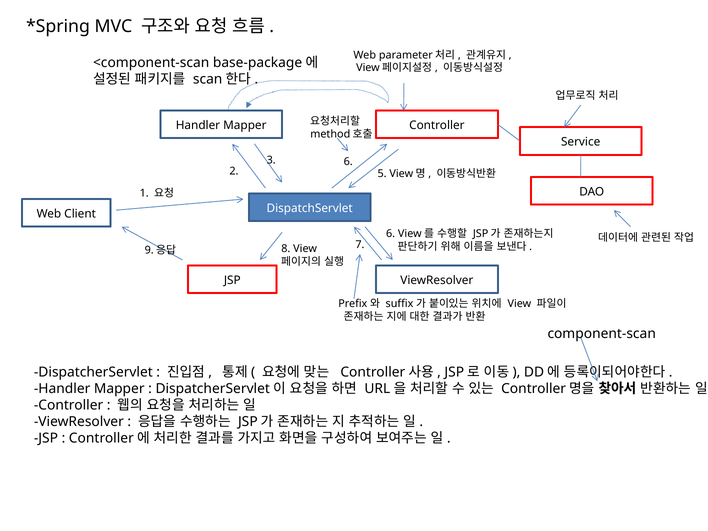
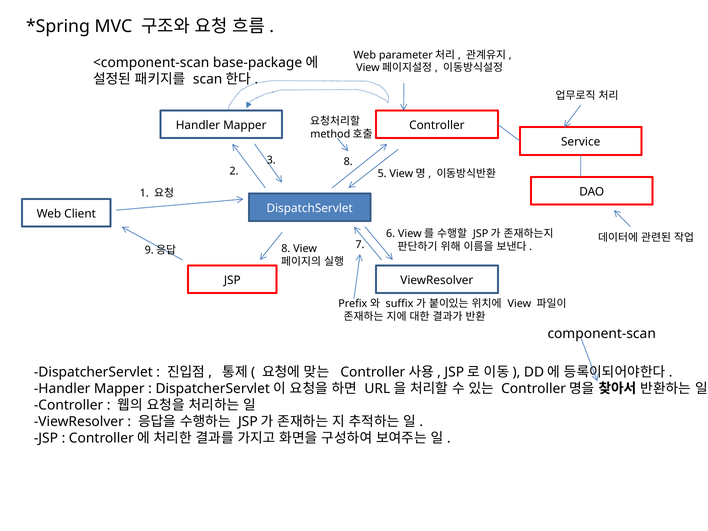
3 6: 6 -> 8 (348, 162)
